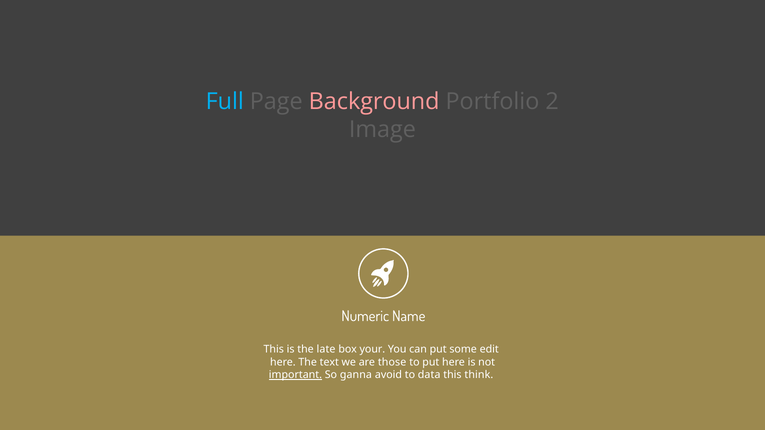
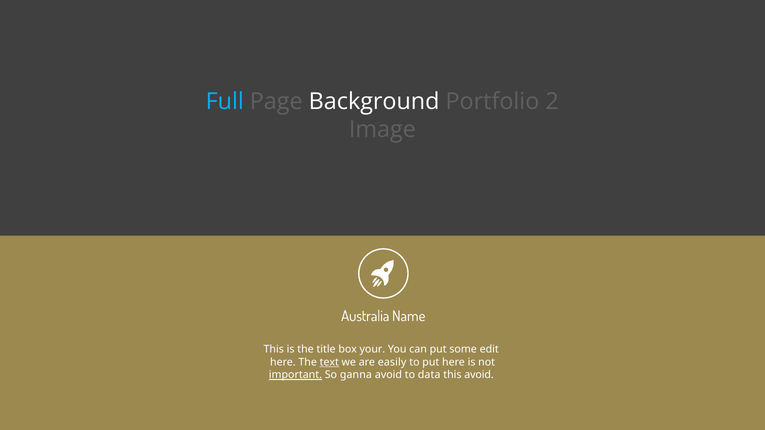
Background colour: pink -> white (374, 102)
Numeric: Numeric -> Australia (365, 316)
late: late -> title (326, 350)
text underline: none -> present (329, 362)
those: those -> easily (392, 362)
this think: think -> avoid (479, 375)
